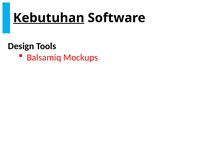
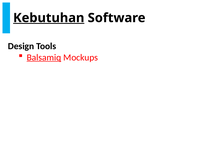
Balsamiq underline: none -> present (44, 58)
